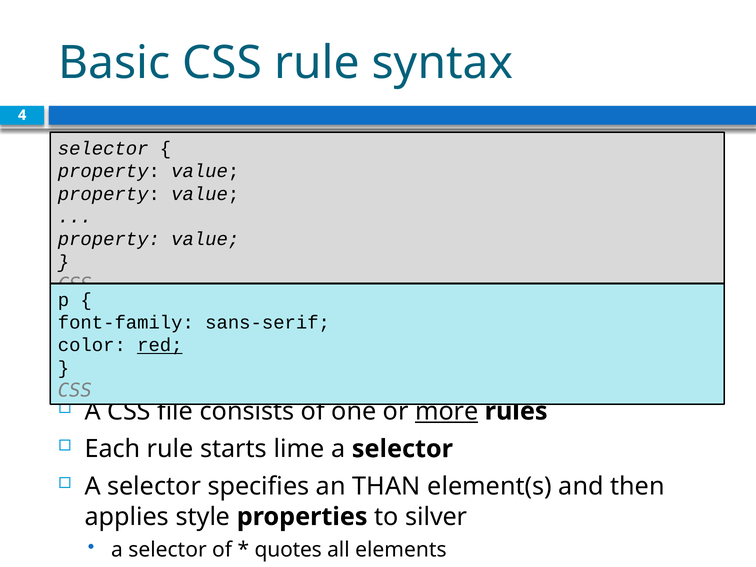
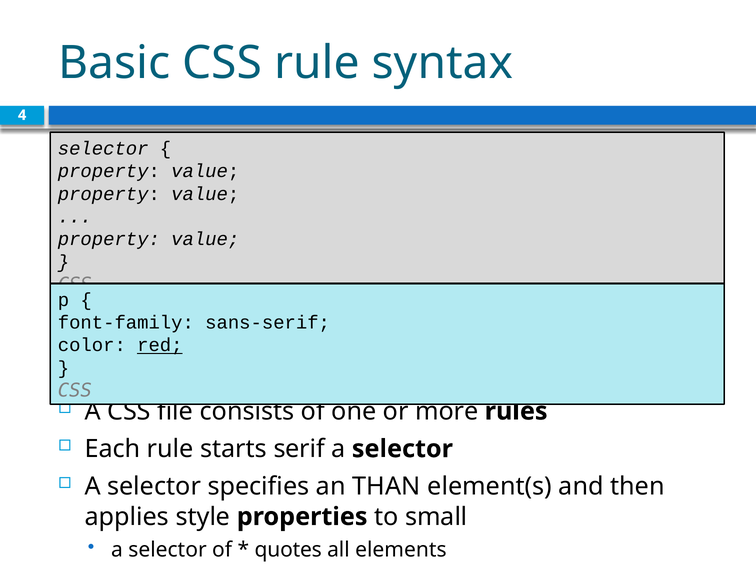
more underline: present -> none (447, 411)
lime: lime -> serif (299, 449)
silver: silver -> small (436, 517)
